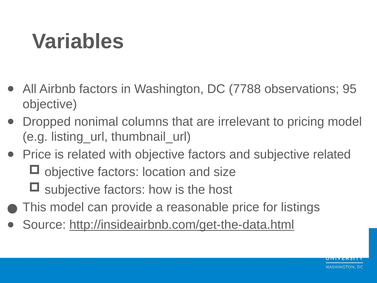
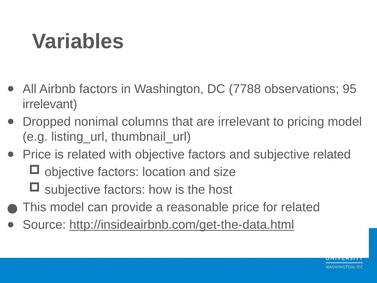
objective: objective -> irrelevant (50, 104)
for listings: listings -> related (300, 207)
